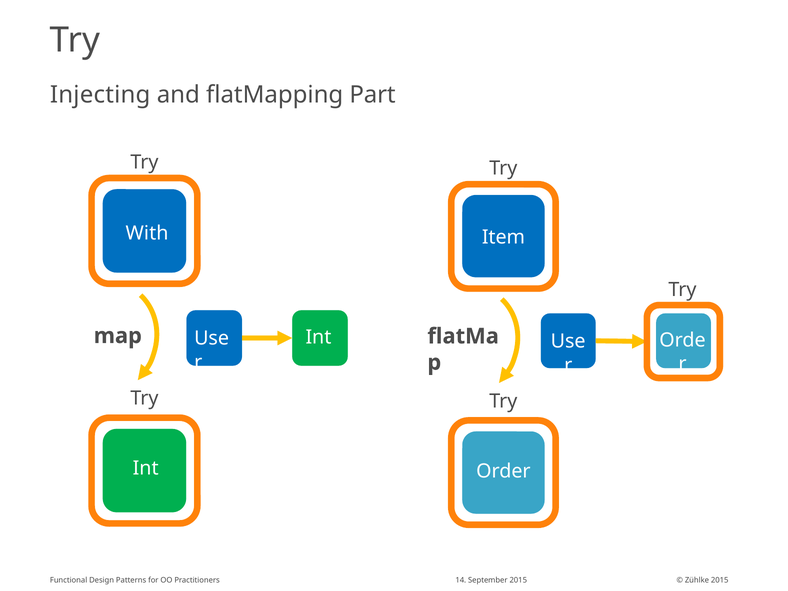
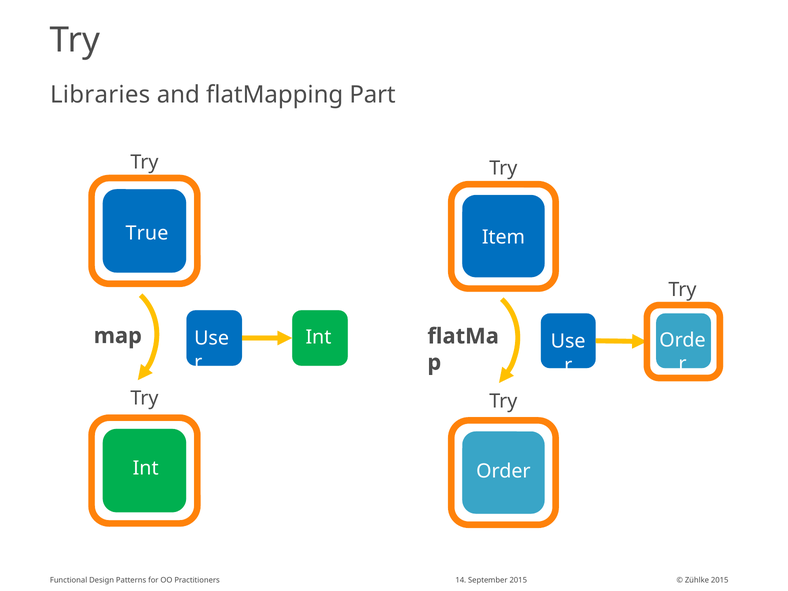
Injecting: Injecting -> Libraries (100, 95)
With: With -> True (147, 233)
